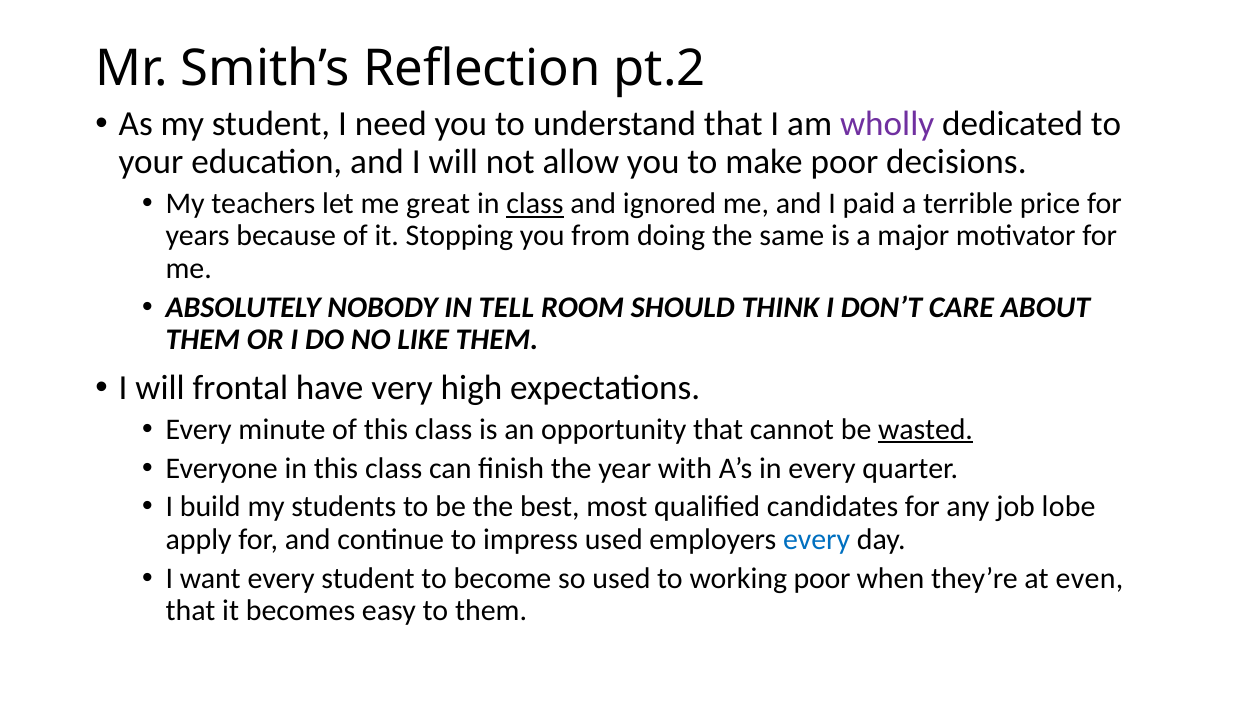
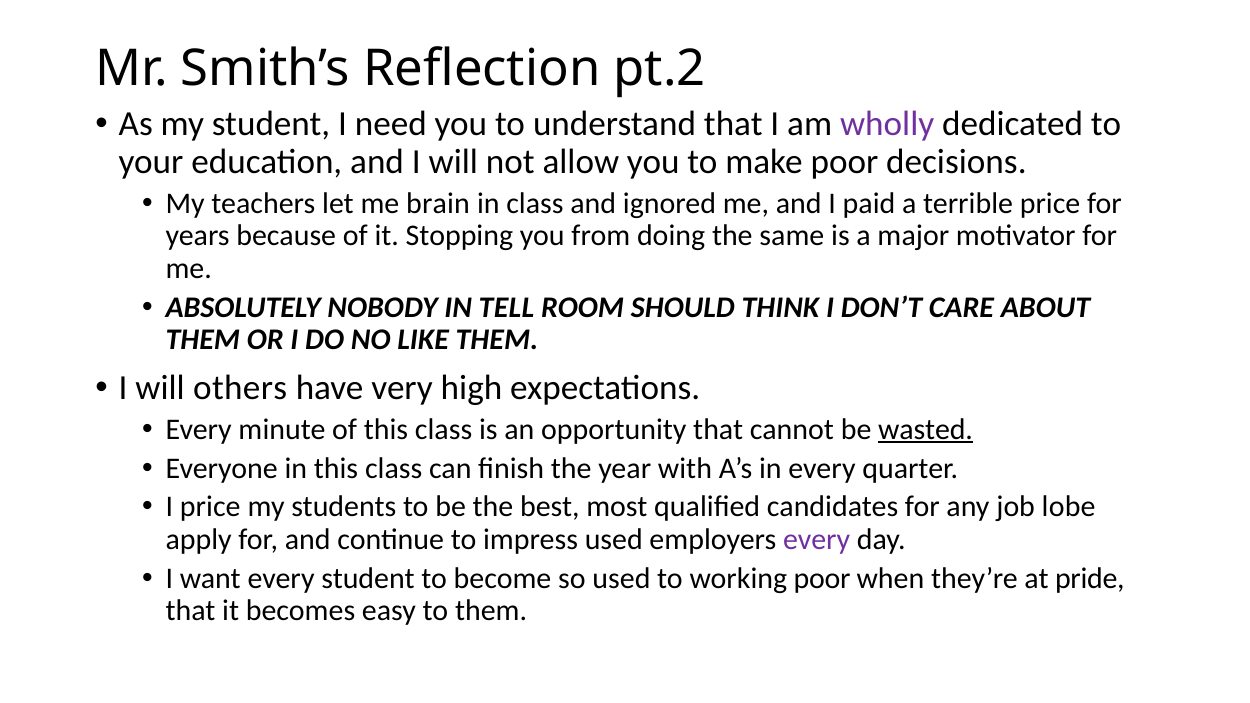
great: great -> brain (438, 204)
class underline: present -> none (535, 204)
frontal: frontal -> others (240, 388)
I build: build -> price (210, 507)
every colour: blue -> purple (817, 540)
even: even -> pride (1090, 578)
